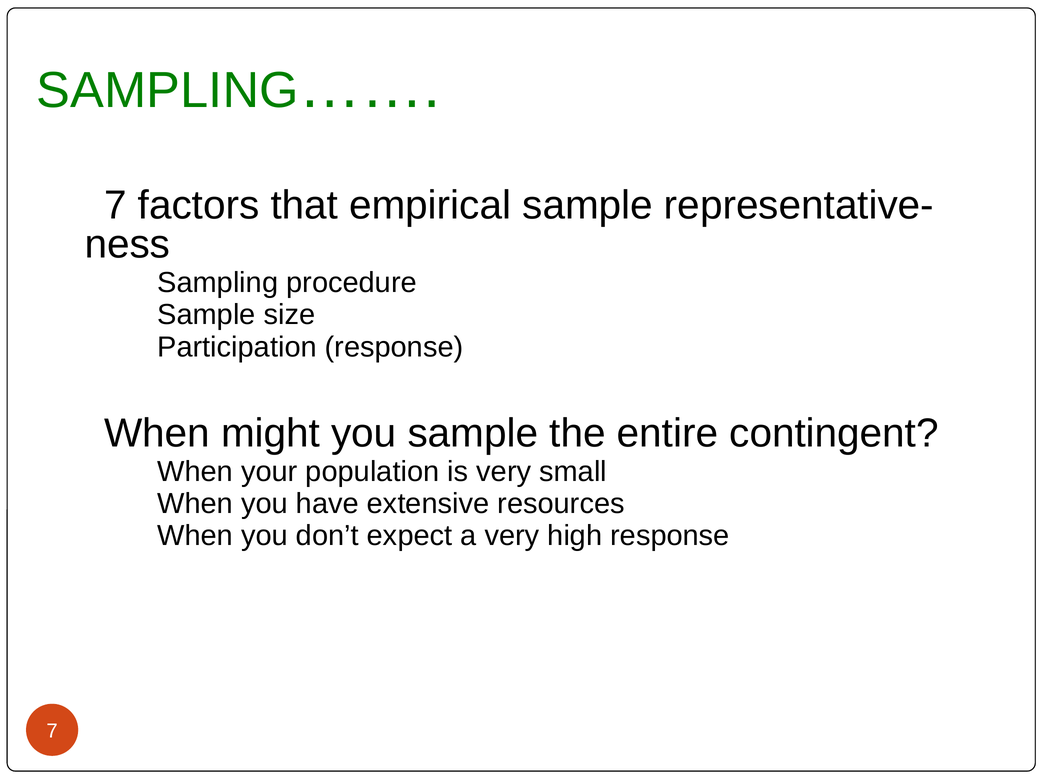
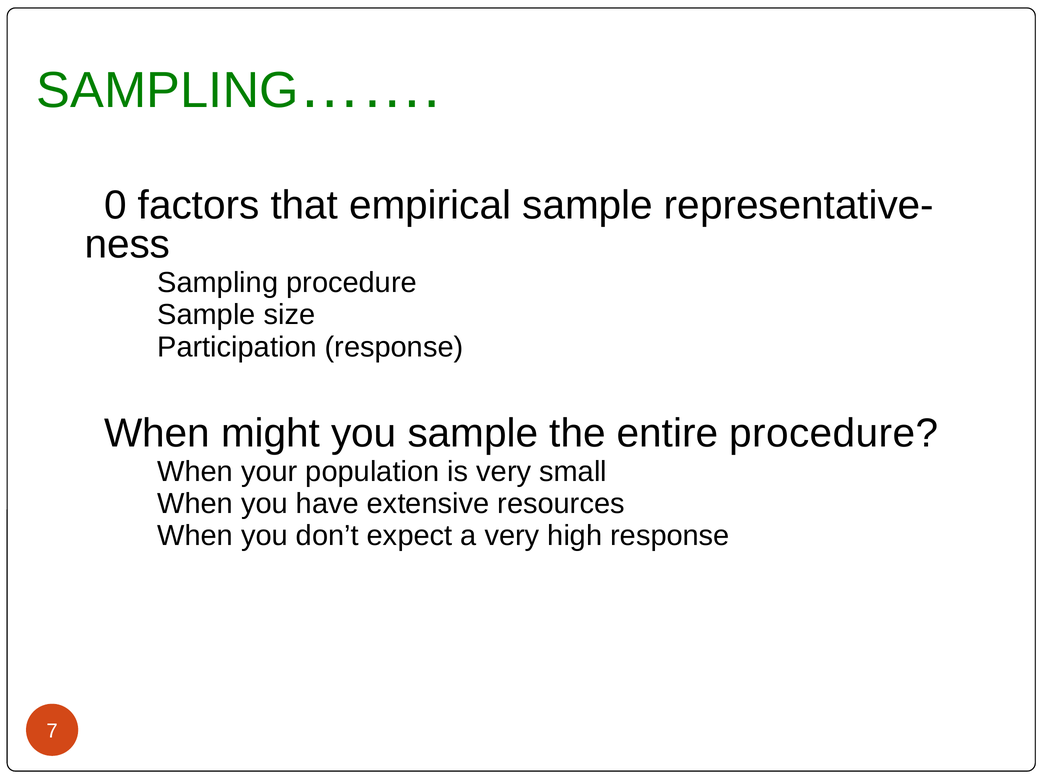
7: 7 -> 0 (115, 206)
entire contingent: contingent -> procedure (834, 433)
